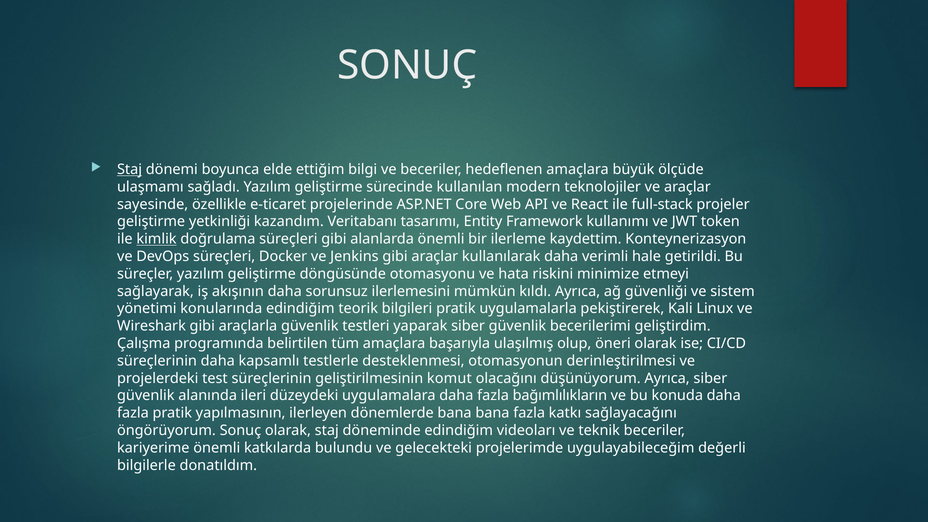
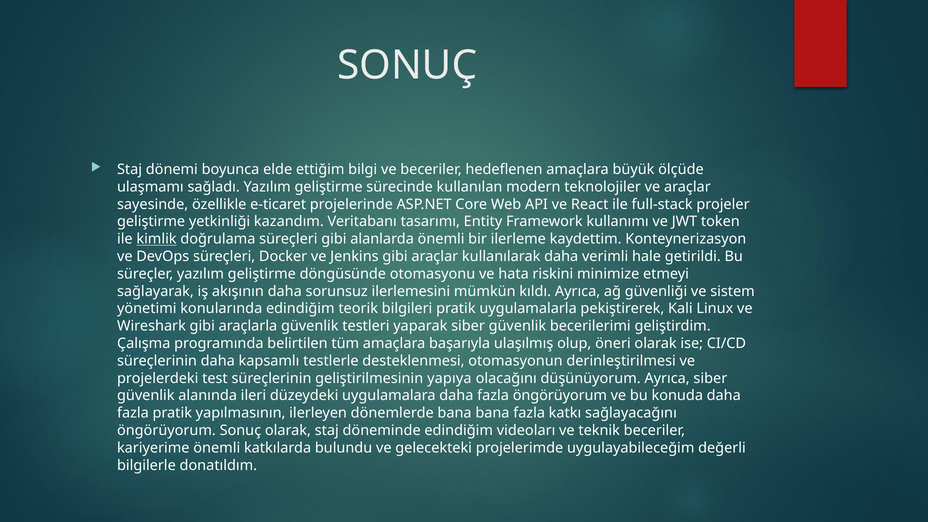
Staj underline: present -> none (130, 169)
komut: komut -> yapıya (449, 378)
fazla bağımlılıkların: bağımlılıkların -> öngörüyorum (560, 396)
